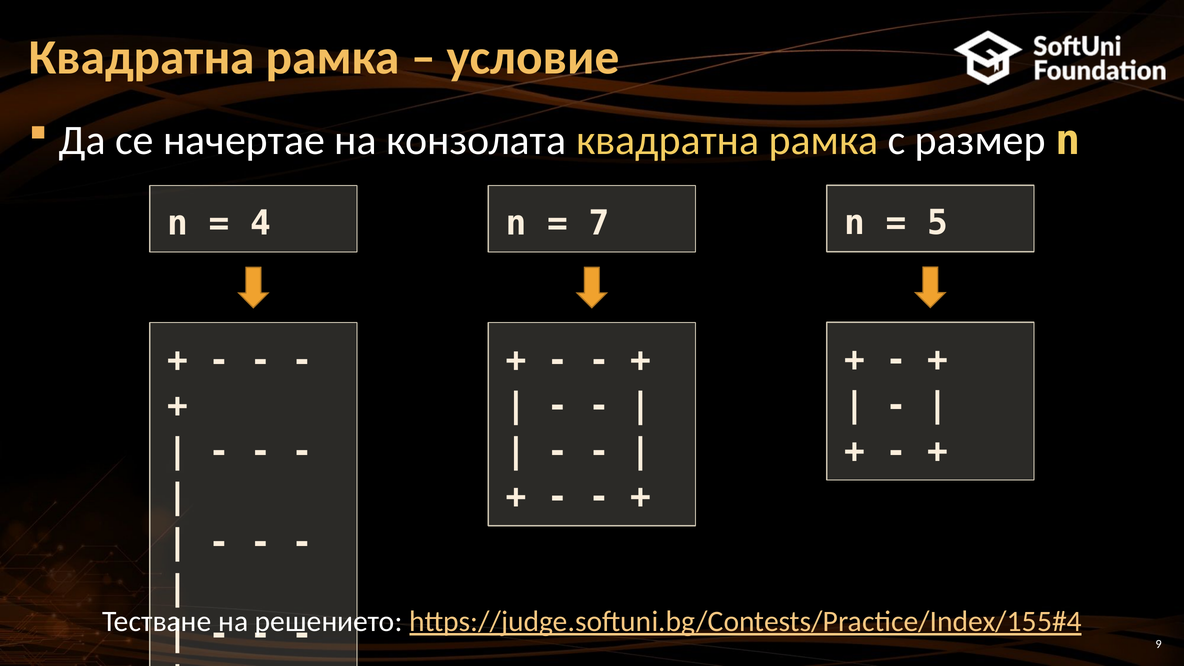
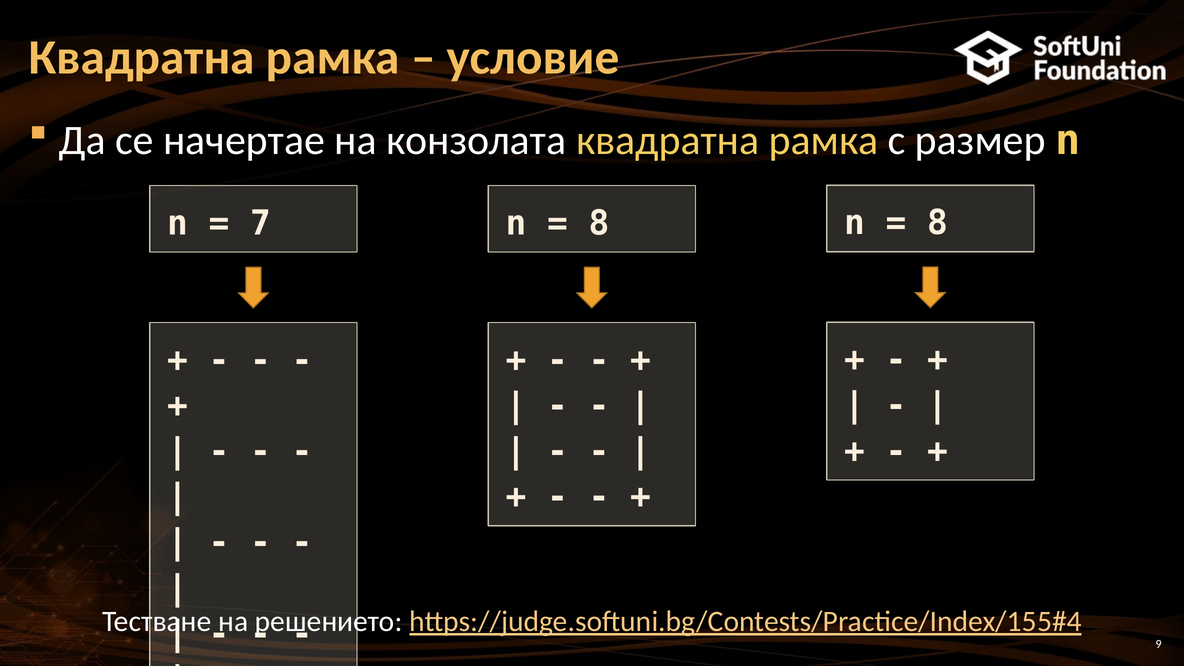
5: 5 -> 8 (938, 223)
4: 4 -> 7 (261, 223)
7: 7 -> 8 (599, 223)
